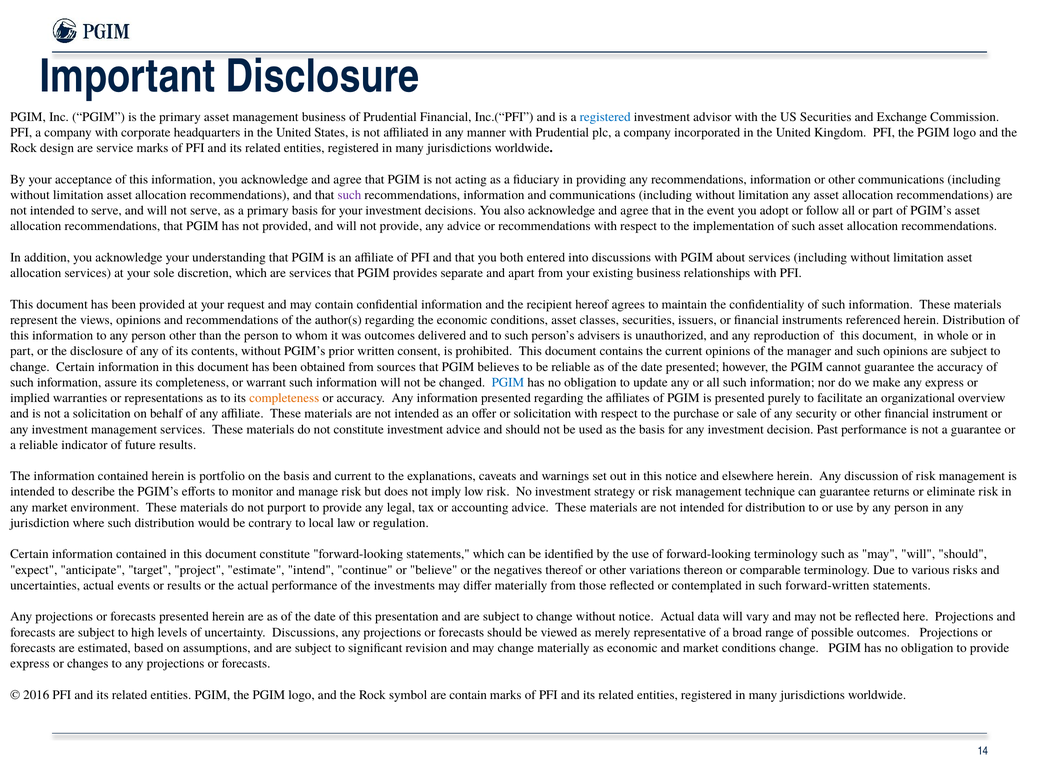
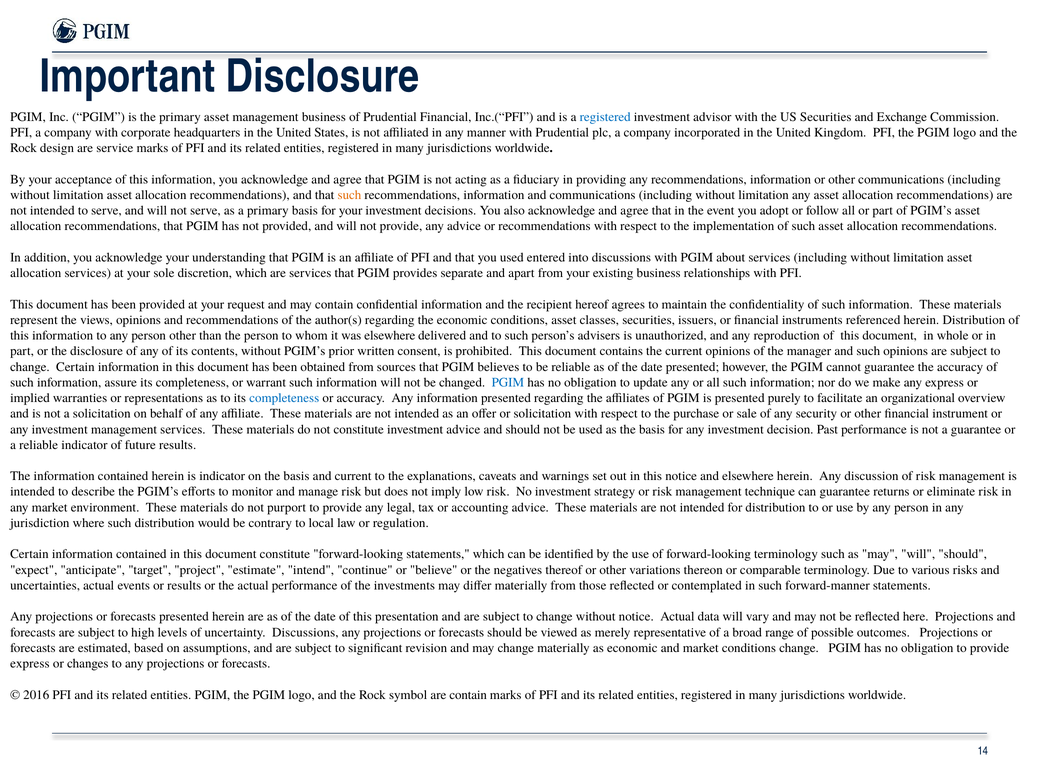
such colour: purple -> orange (349, 195)
you both: both -> used (512, 257)
was outcomes: outcomes -> elsewhere (390, 336)
completeness colour: orange -> blue (284, 398)
is portfolio: portfolio -> indicator (222, 476)
forward-written: forward-written -> forward-manner (827, 586)
